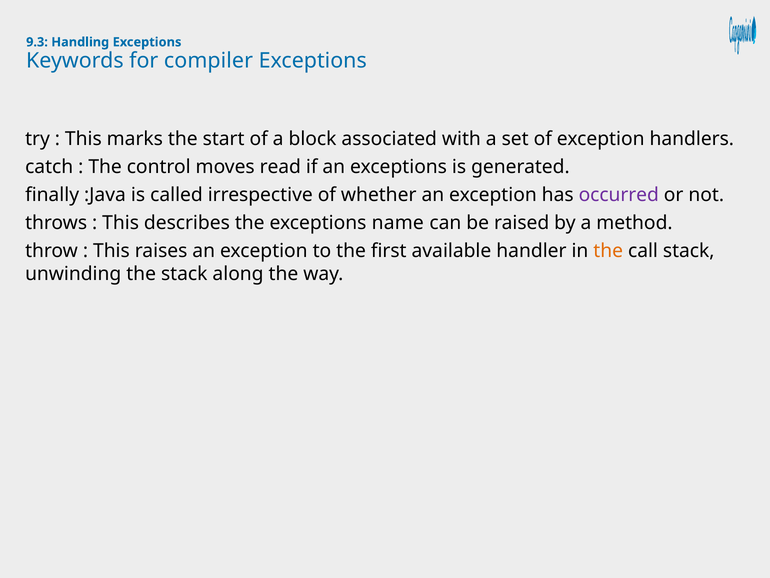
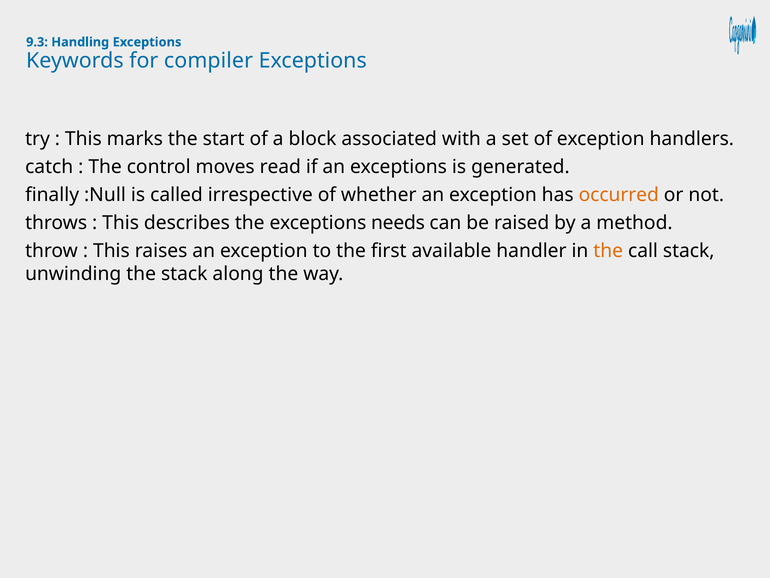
:Java: :Java -> :Null (105, 195)
occurred colour: purple -> orange (619, 195)
name: name -> needs (398, 223)
